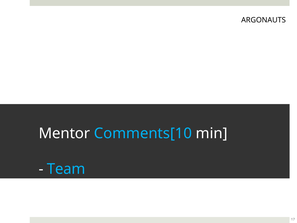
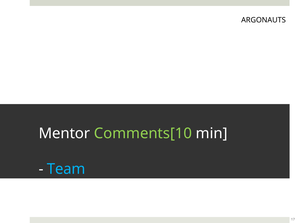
Comments[10 colour: light blue -> light green (143, 133)
